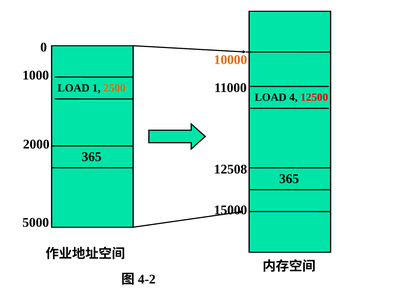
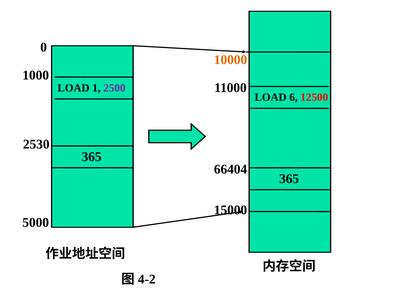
2500 colour: orange -> purple (114, 88)
4: 4 -> 6 (293, 97)
2000: 2000 -> 2530 (36, 144)
12508: 12508 -> 66404 (231, 169)
